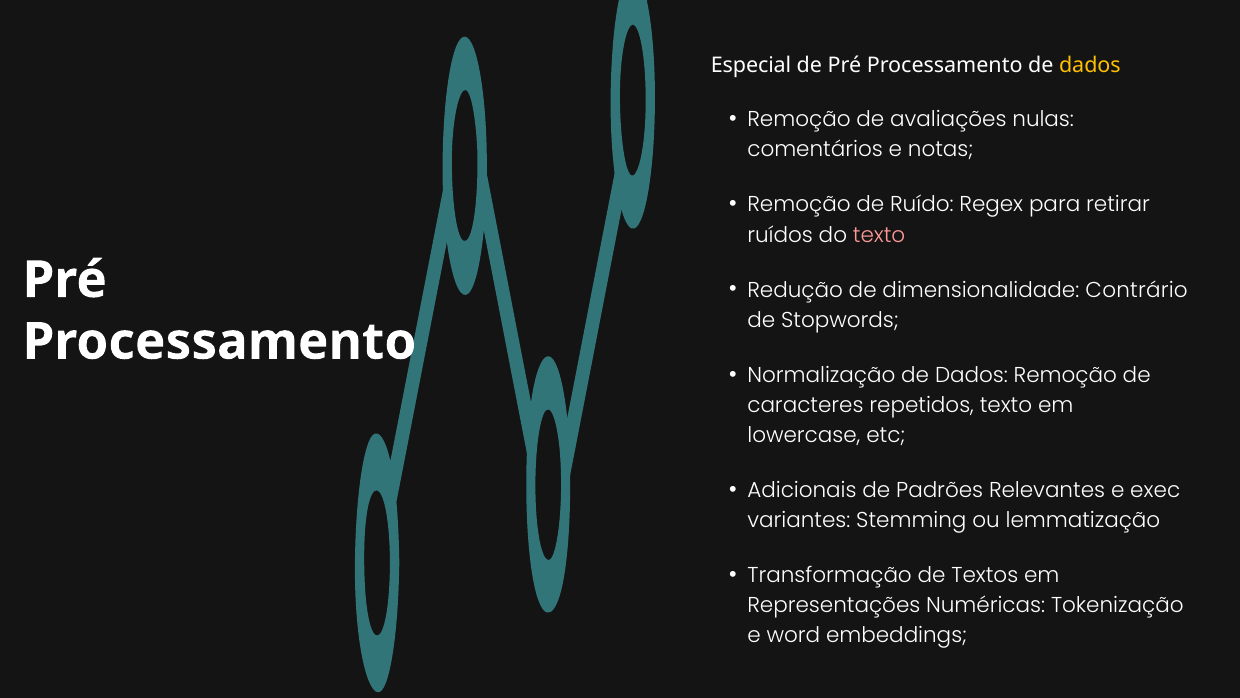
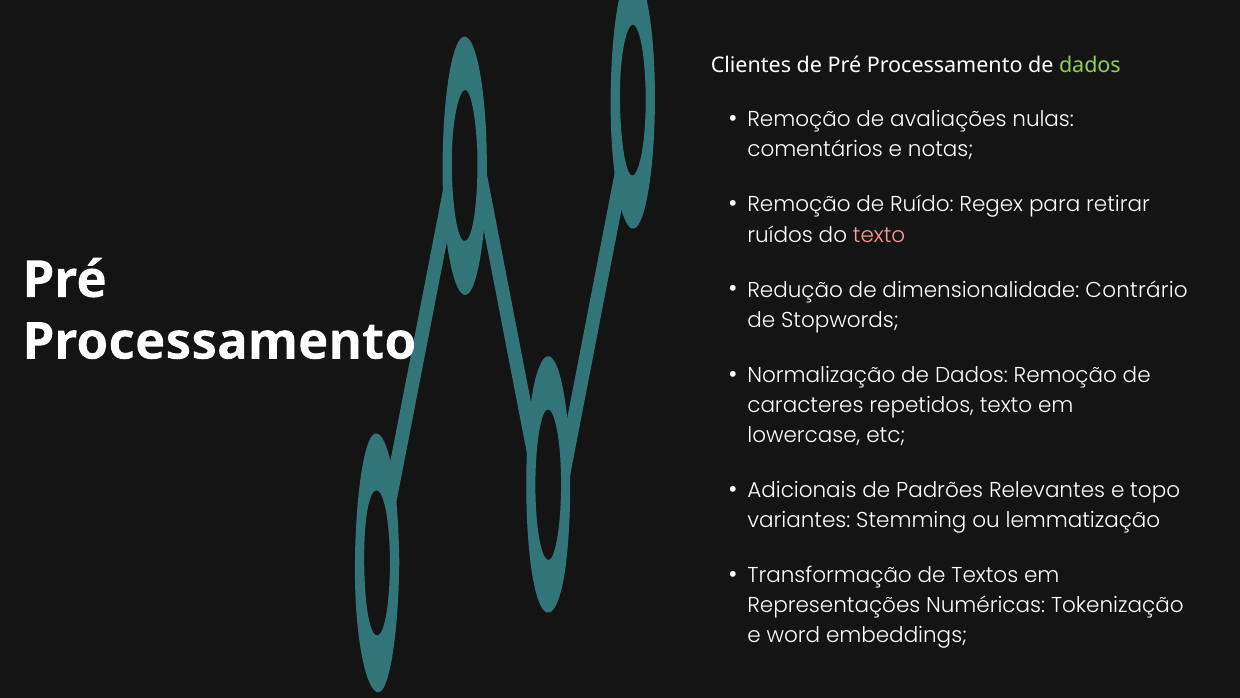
Especial: Especial -> Clientes (751, 66)
dados colour: yellow -> light green (1090, 66)
exec: exec -> topo (1155, 490)
